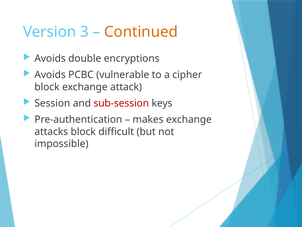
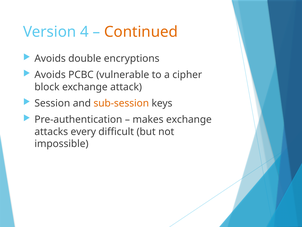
3: 3 -> 4 (84, 32)
sub-session colour: red -> orange (121, 103)
attacks block: block -> every (83, 131)
